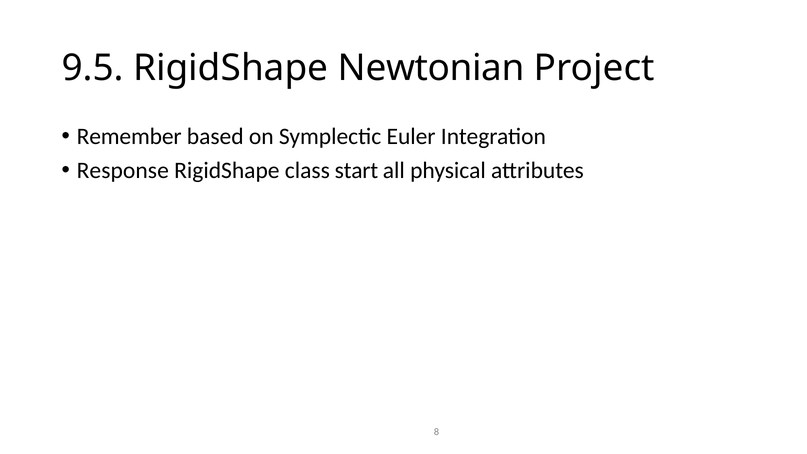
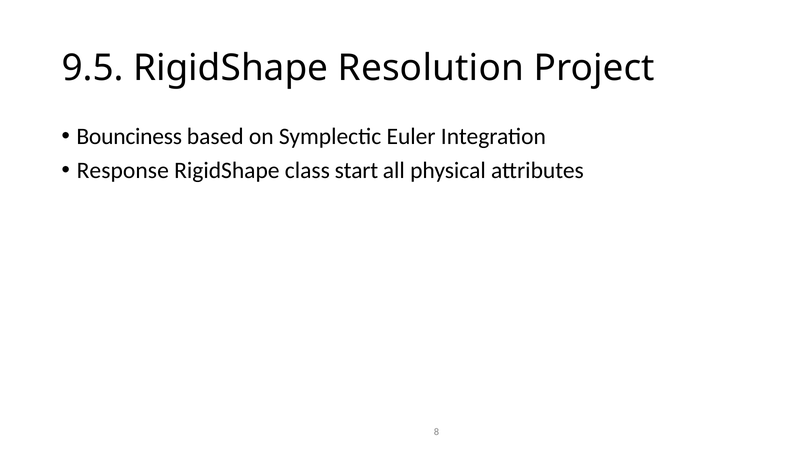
Newtonian: Newtonian -> Resolution (431, 68)
Remember: Remember -> Bounciness (129, 136)
